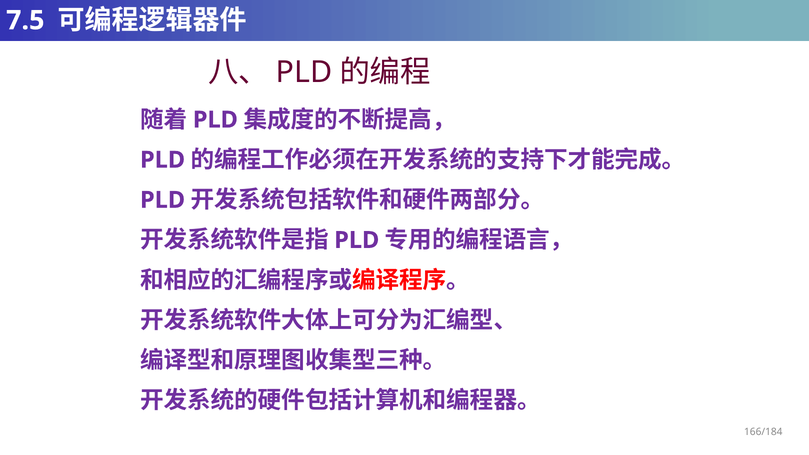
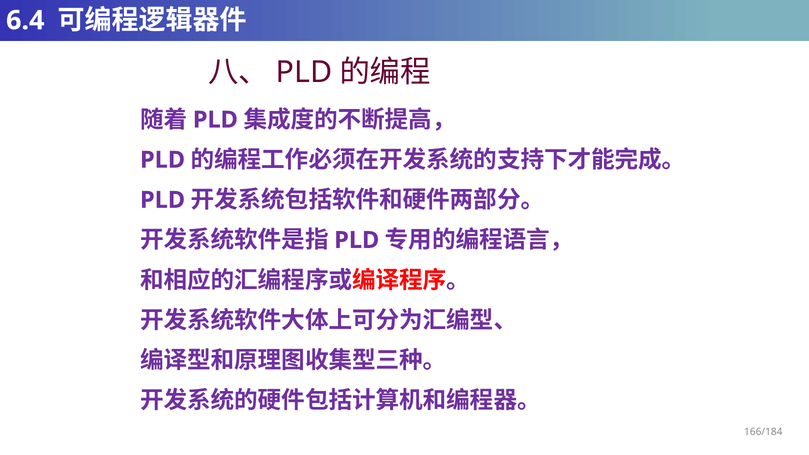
7.5: 7.5 -> 6.4 (25, 20)
